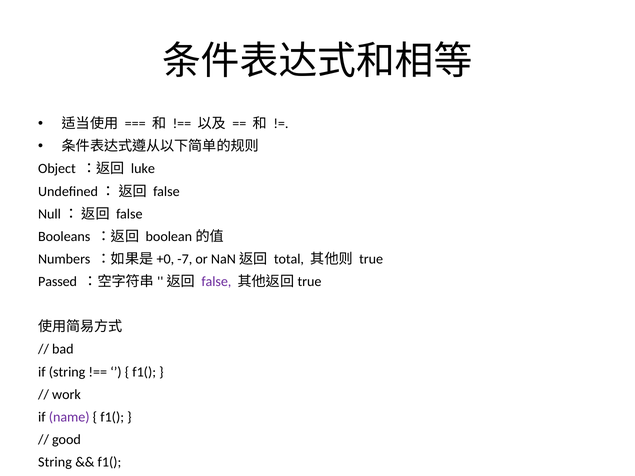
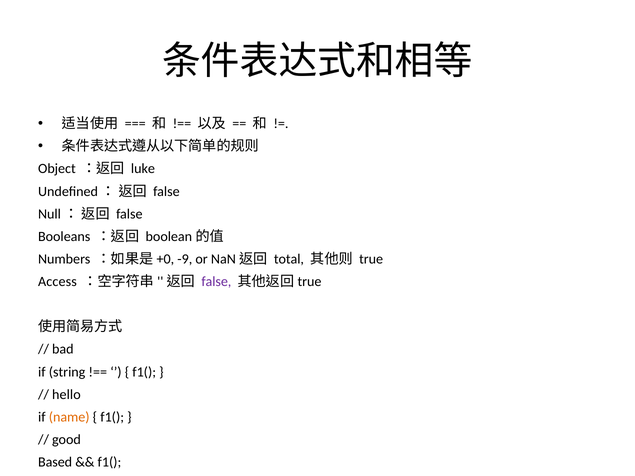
-7: -7 -> -9 (185, 259)
Passed: Passed -> Access (57, 282)
work: work -> hello (66, 395)
name colour: purple -> orange (69, 417)
String: String -> Based (55, 462)
